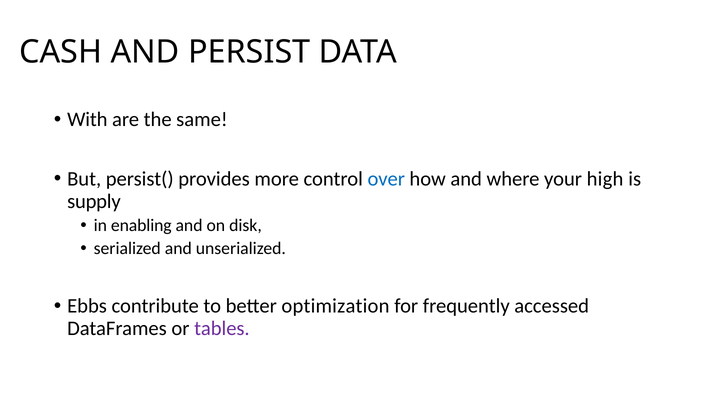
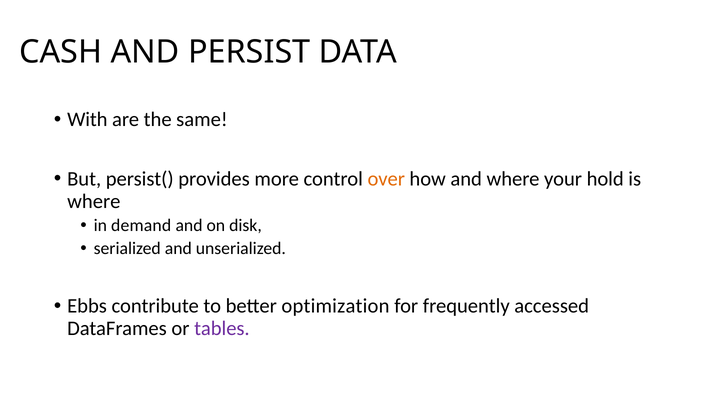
over colour: blue -> orange (386, 179)
high: high -> hold (605, 179)
supply: supply -> where (94, 201)
enabling: enabling -> demand (141, 225)
